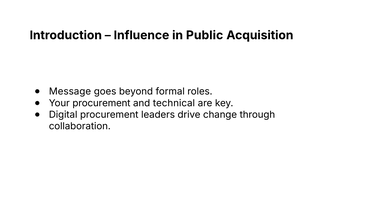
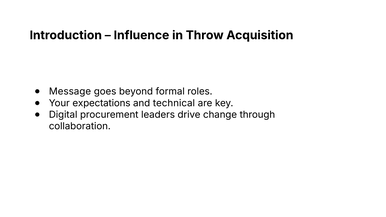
Public: Public -> Throw (205, 35)
Your procurement: procurement -> expectations (101, 103)
